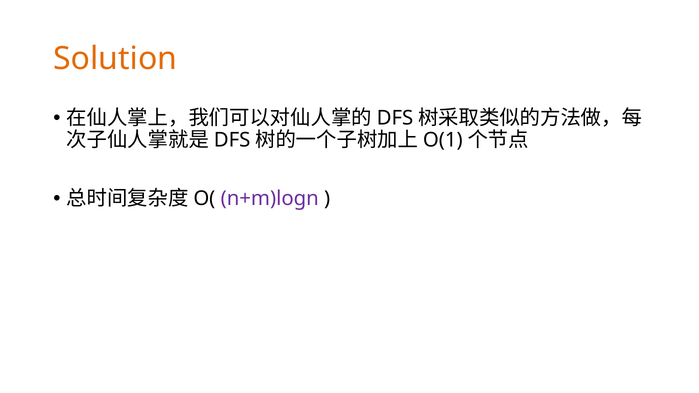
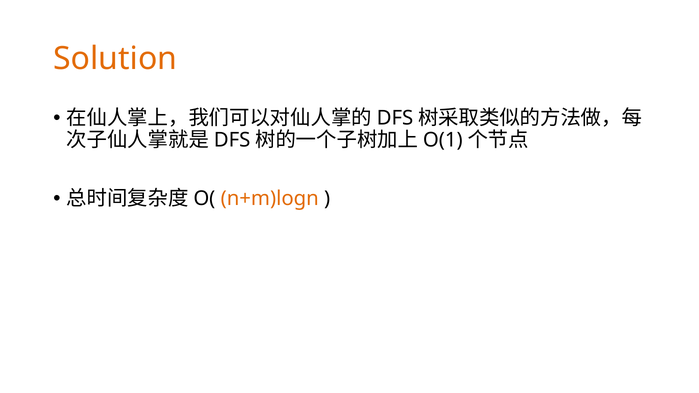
n+m)logn colour: purple -> orange (270, 199)
